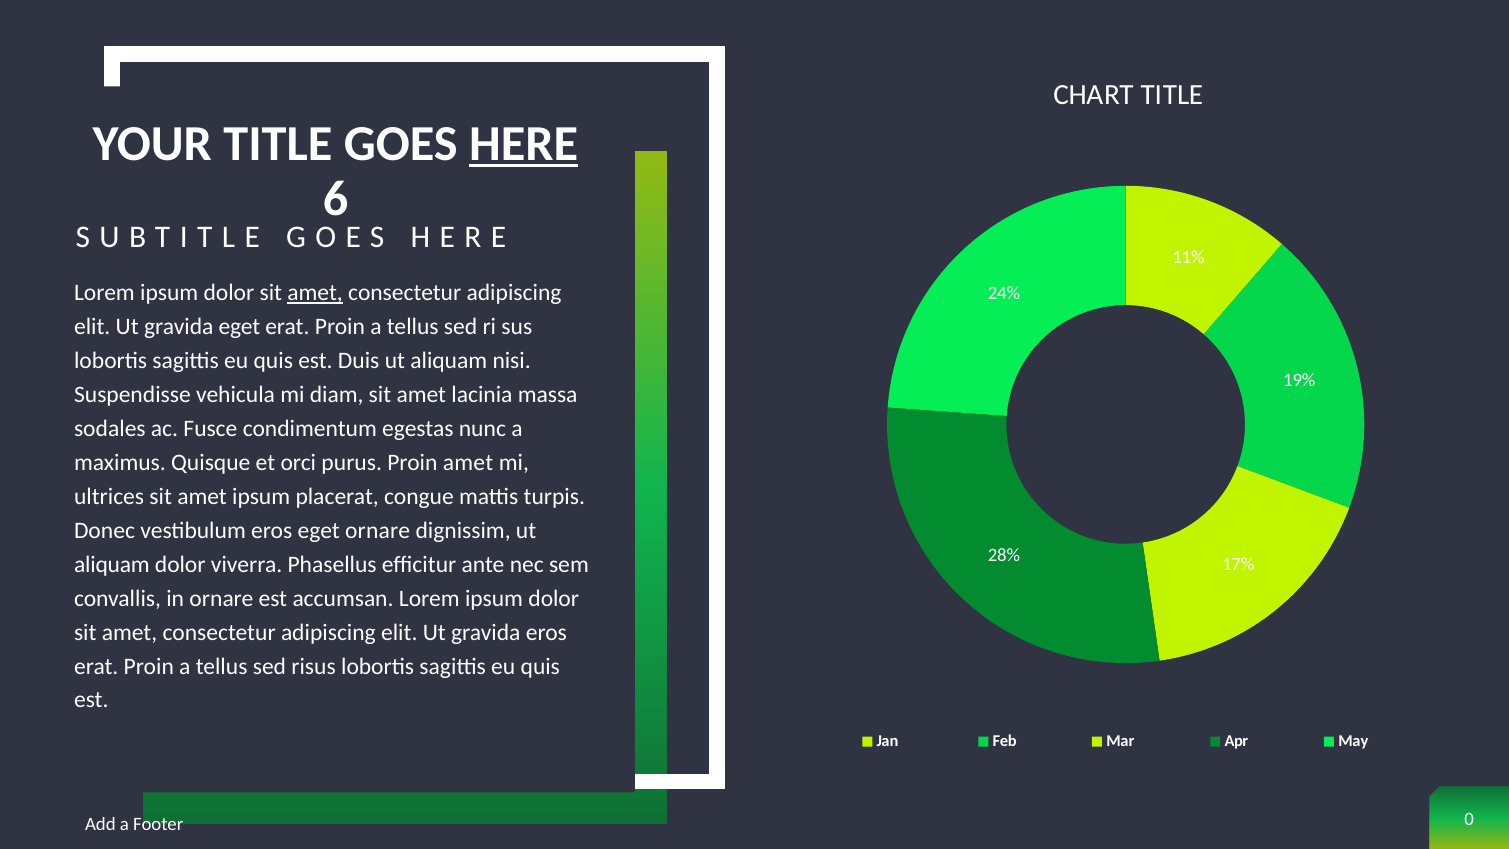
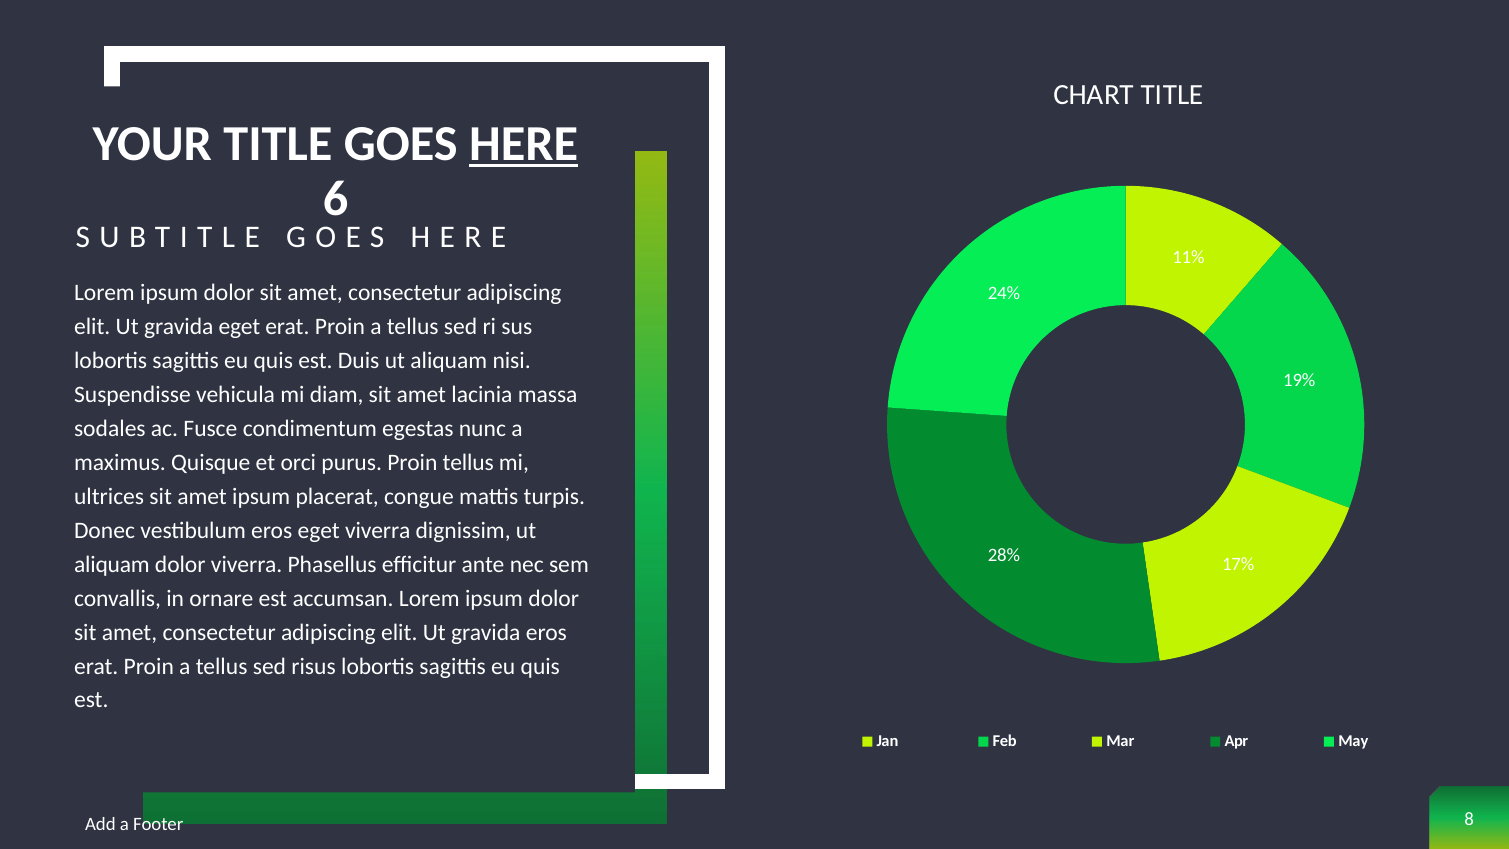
amet underline: present -> none (315, 293)
Proin amet: amet -> tellus (468, 462)
eget ornare: ornare -> viverra (378, 530)
0: 0 -> 8 (1469, 819)
